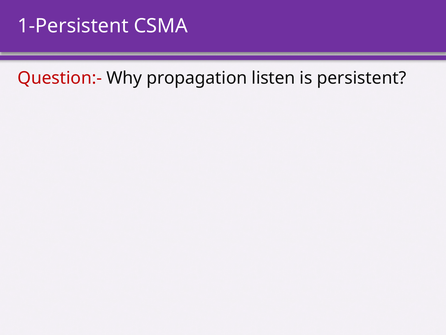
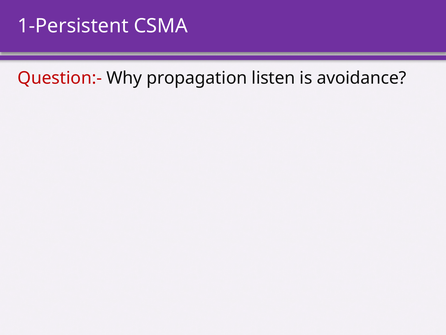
persistent: persistent -> avoidance (362, 78)
